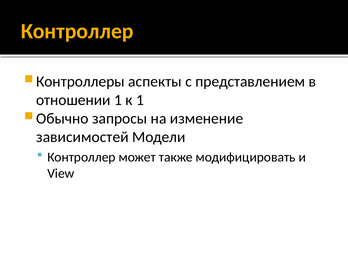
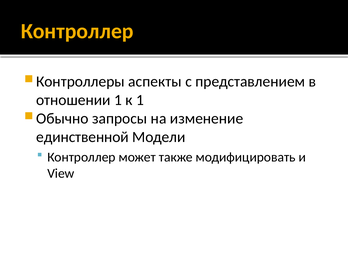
зависимостей: зависимостей -> единственной (82, 137)
